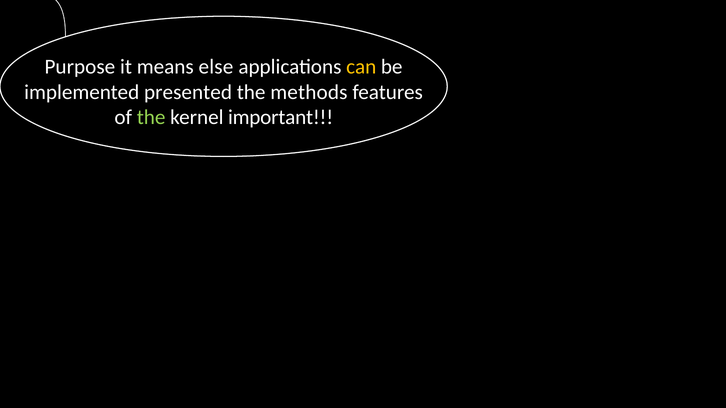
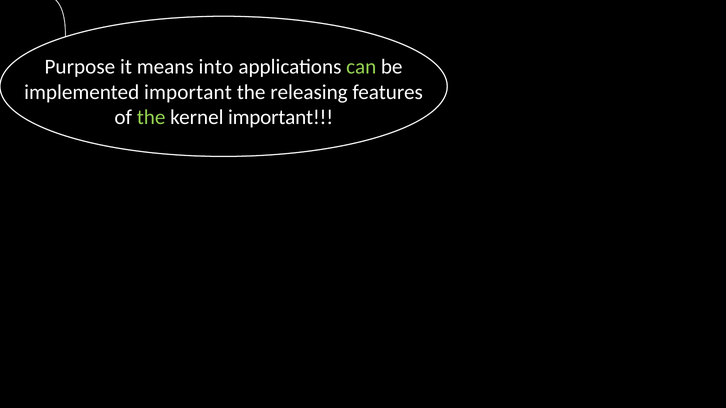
else: else -> into (216, 67)
can colour: yellow -> light green (361, 67)
implemented presented: presented -> important (188, 92)
methods: methods -> releasing (309, 92)
